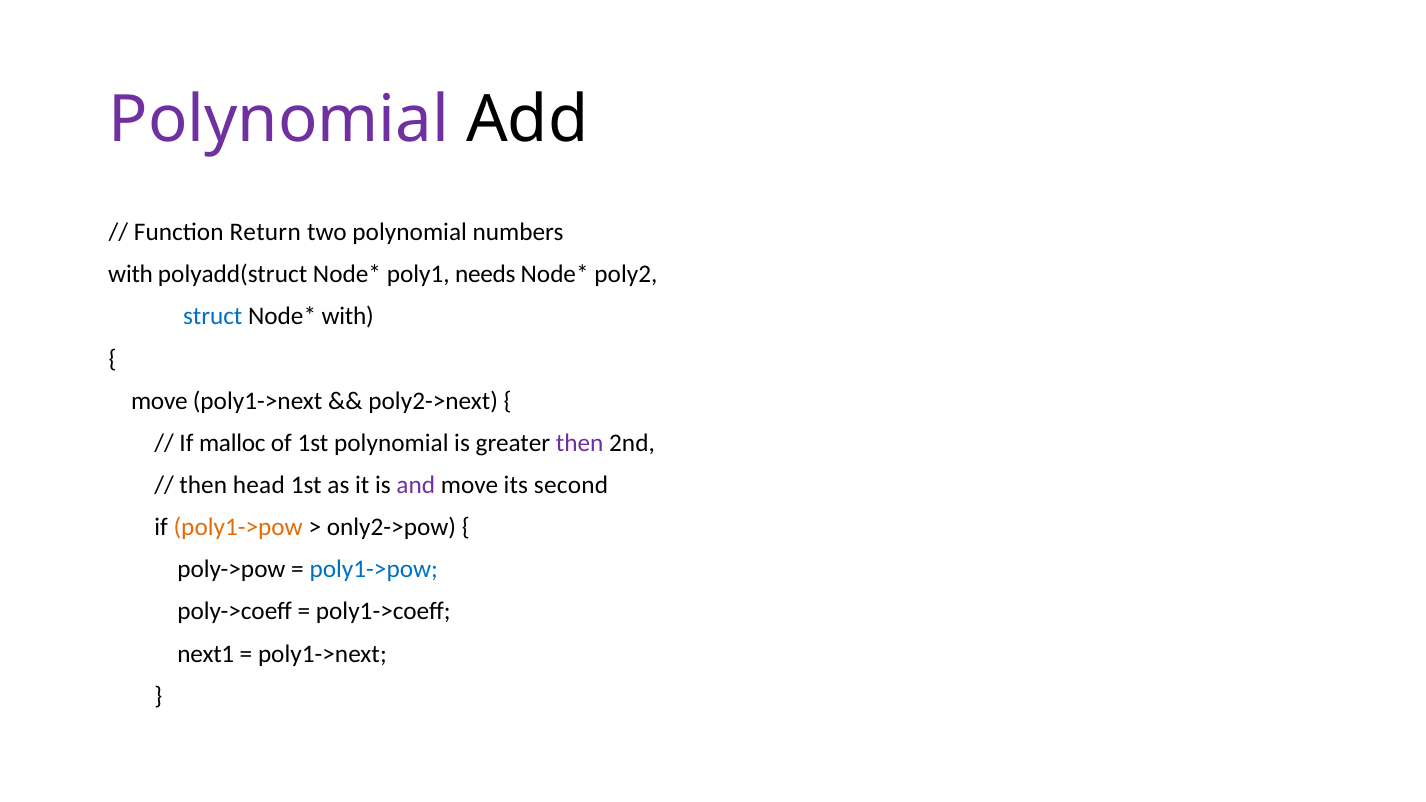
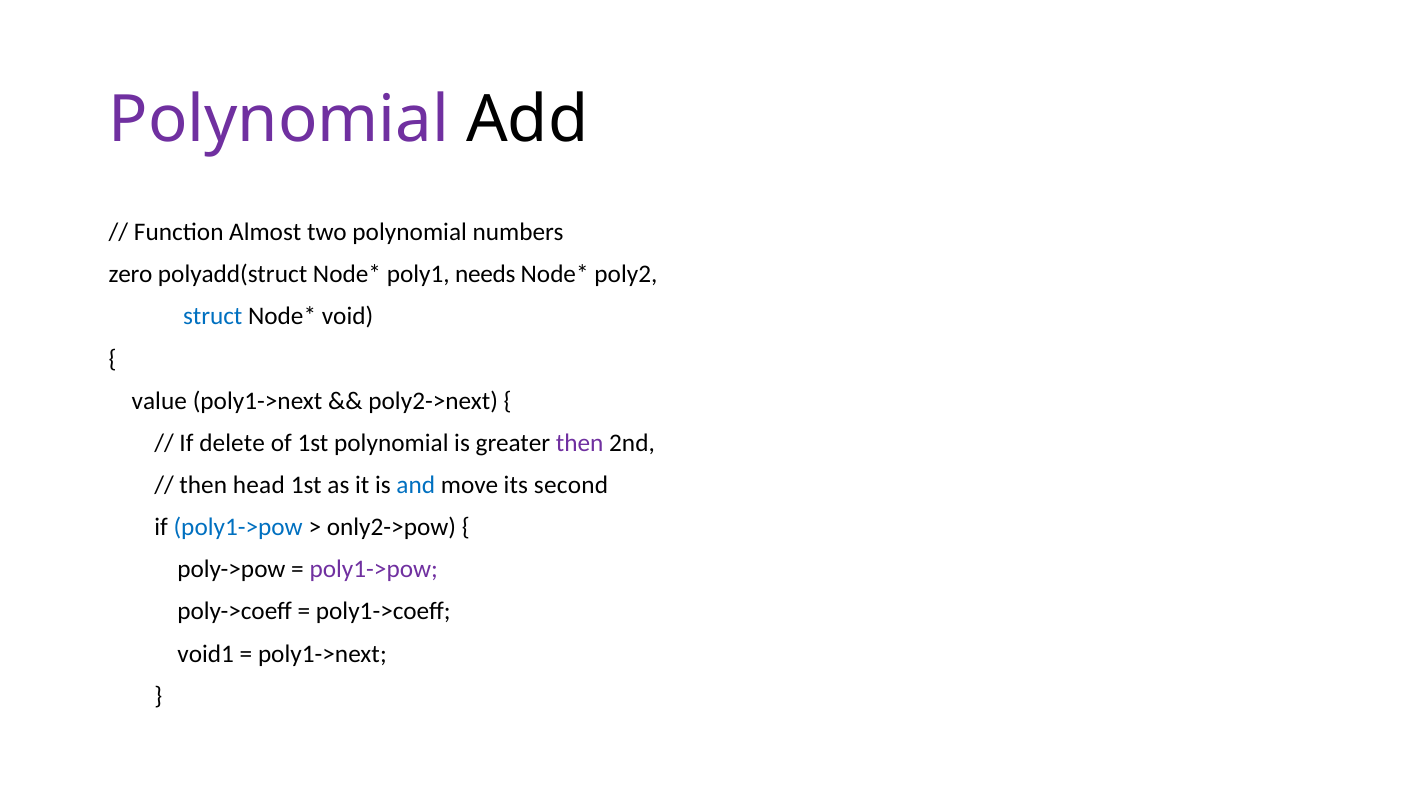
Return: Return -> Almost (265, 232)
with: with -> zero (131, 274)
with: with -> void (348, 317)
move: move -> value (159, 401)
malloc: malloc -> delete (232, 443)
and colour: purple -> blue (416, 485)
poly1->pow colour: orange -> blue (238, 527)
poly1->pow colour: blue -> purple (374, 570)
next1: next1 -> void1 (206, 654)
